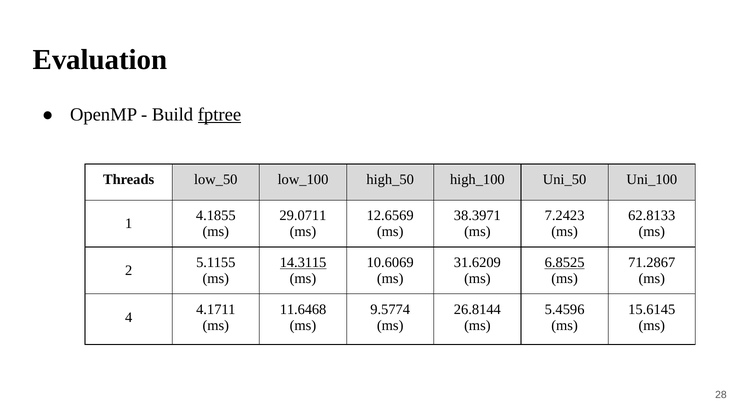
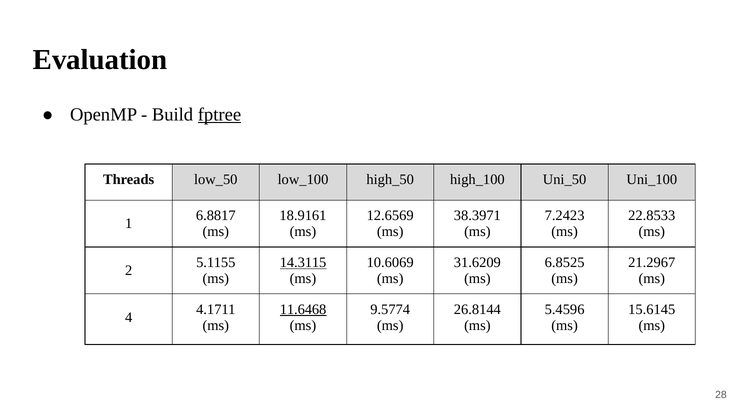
4.1855: 4.1855 -> 6.8817 (216, 216)
29.0711: 29.0711 -> 18.9161 (303, 216)
62.8133: 62.8133 -> 22.8533 (652, 216)
6.8525 underline: present -> none (565, 263)
71.2867: 71.2867 -> 21.2967 (652, 263)
11.6468 underline: none -> present (303, 310)
